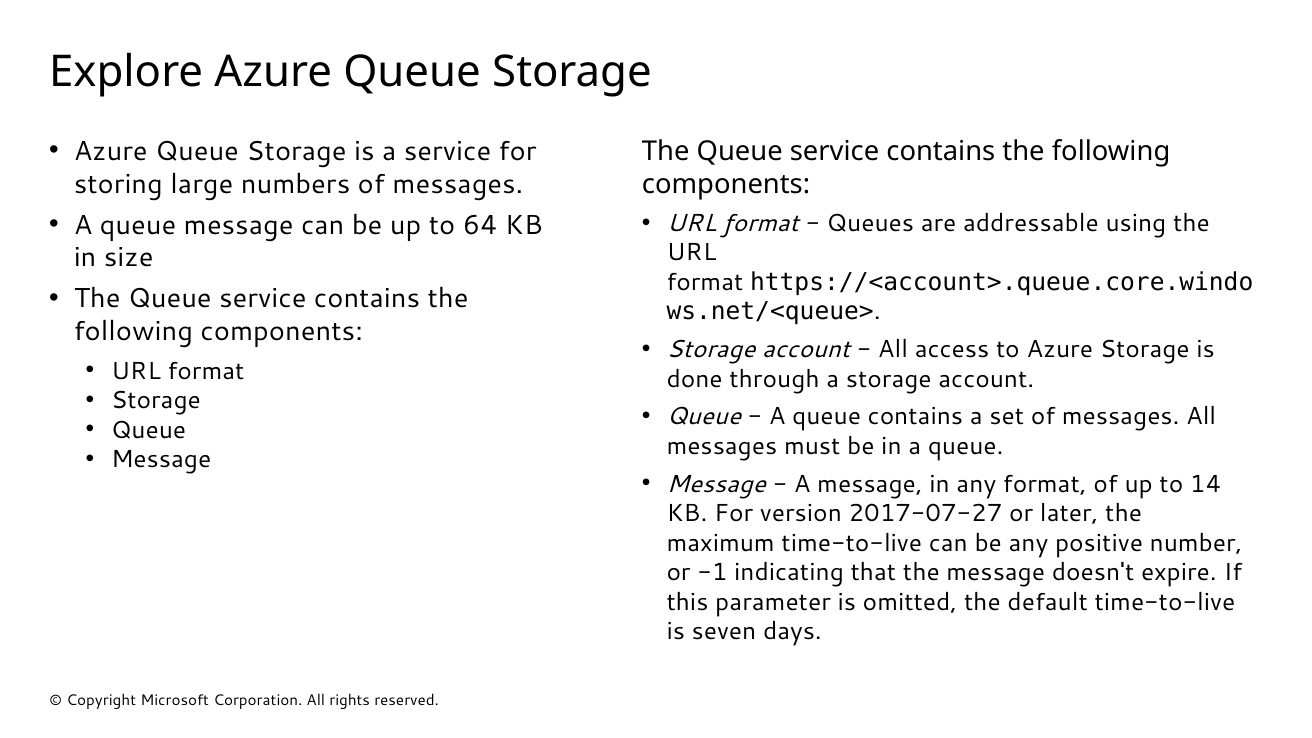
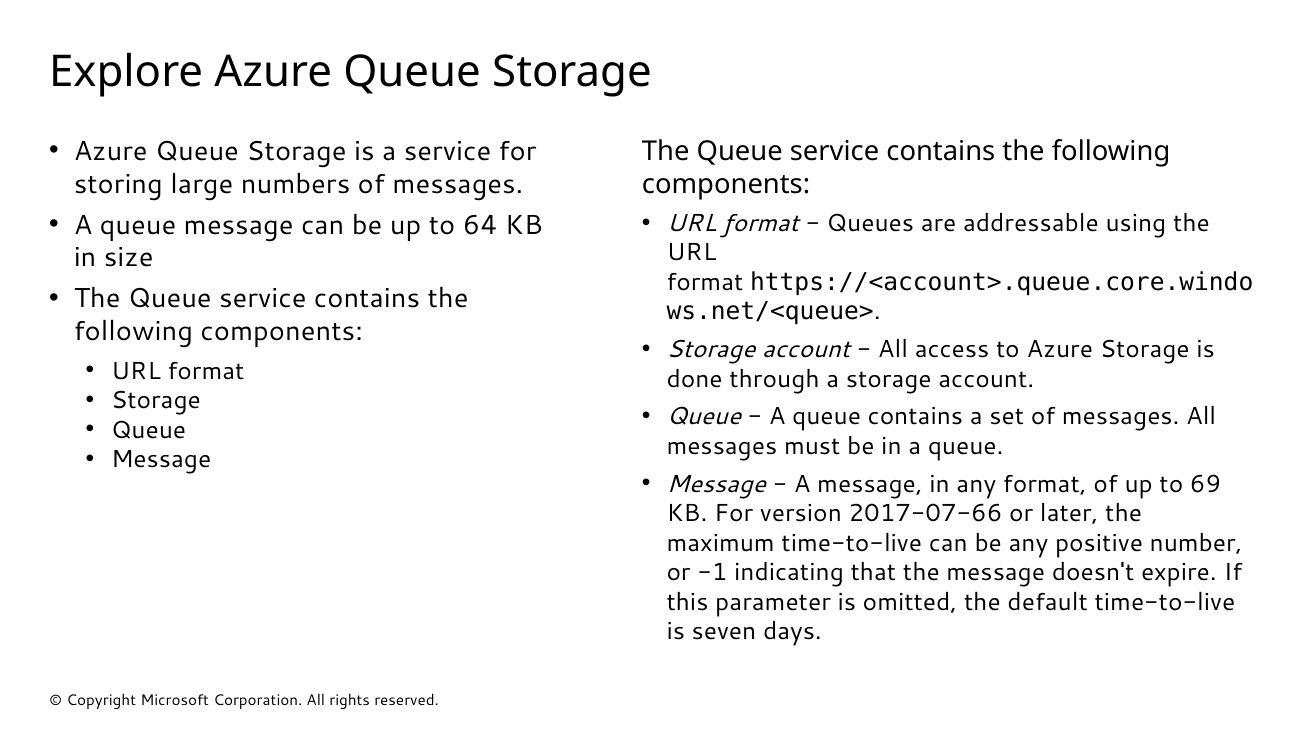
14: 14 -> 69 (1206, 484)
2017-07-27: 2017-07-27 -> 2017-07-66 (925, 514)
